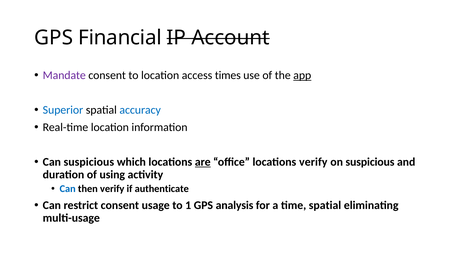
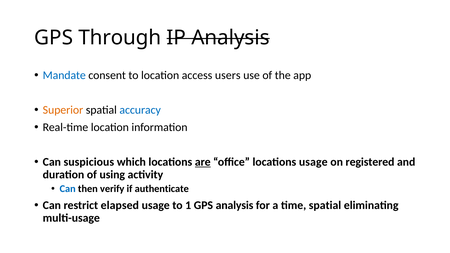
Financial: Financial -> Through (120, 38)
IP Account: Account -> Analysis (230, 38)
Mandate colour: purple -> blue (64, 75)
times: times -> users (228, 75)
app underline: present -> none (302, 75)
Superior colour: blue -> orange (63, 110)
locations verify: verify -> usage (313, 162)
on suspicious: suspicious -> registered (370, 162)
restrict consent: consent -> elapsed (120, 205)
